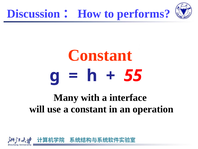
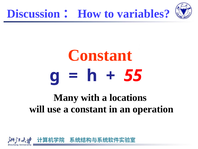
performs: performs -> variables (144, 14)
interface: interface -> locations (128, 97)
